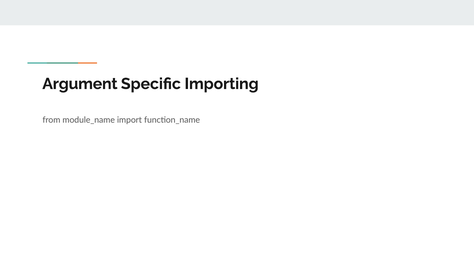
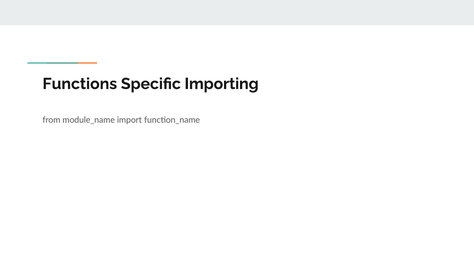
Argument: Argument -> Functions (80, 84)
